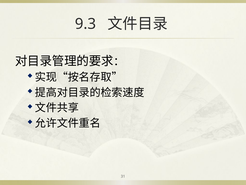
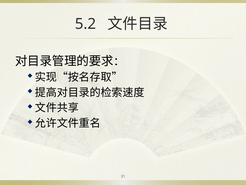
9.3: 9.3 -> 5.2 (86, 24)
